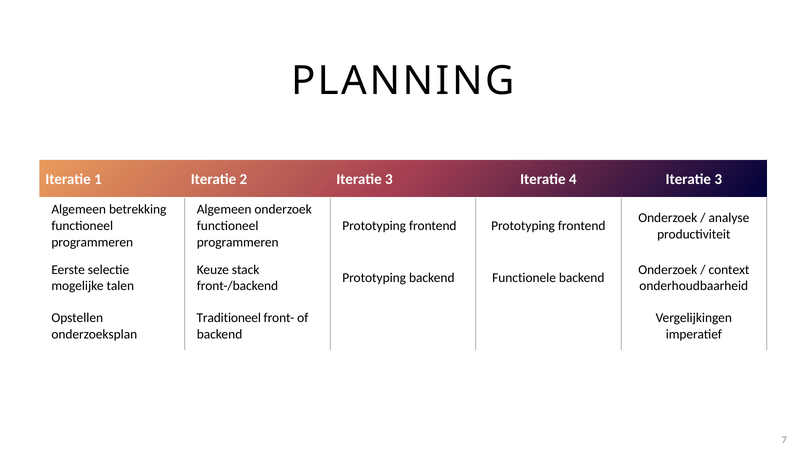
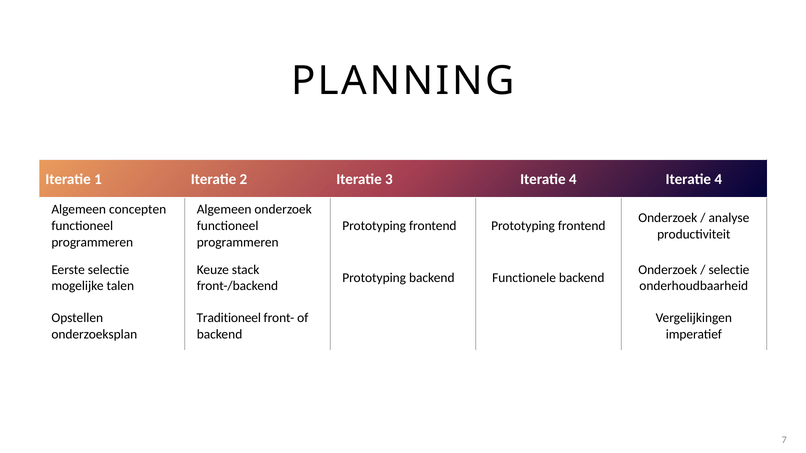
4 Iteratie 3: 3 -> 4 (718, 179)
betrekking: betrekking -> concepten (138, 210)
context: context -> selectie (729, 270)
